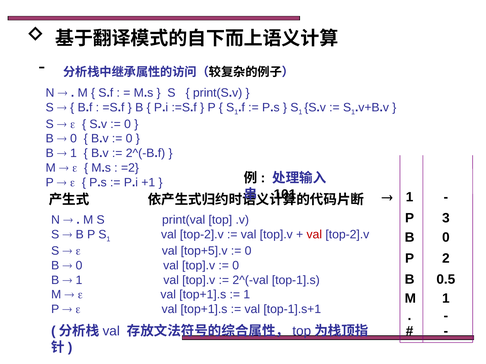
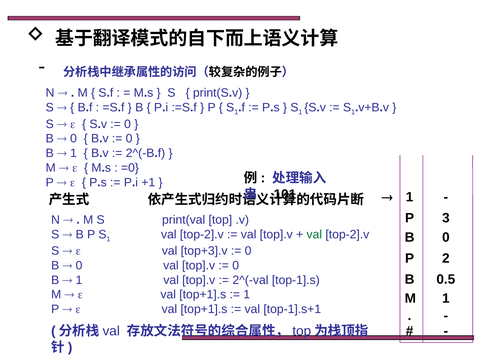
=2: =2 -> =0 (130, 168)
val colour: red -> green (314, 235)
top+5].v: top+5].v -> top+3].v (204, 251)
